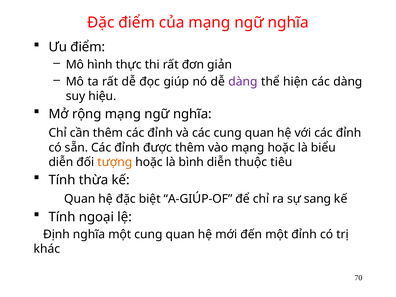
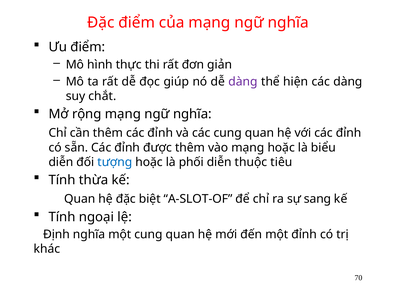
hiệu: hiệu -> chắt (102, 96)
tượng colour: orange -> blue (115, 162)
bình: bình -> phối (191, 162)
A-GIÚP-OF: A-GIÚP-OF -> A-SLOT-OF (198, 199)
